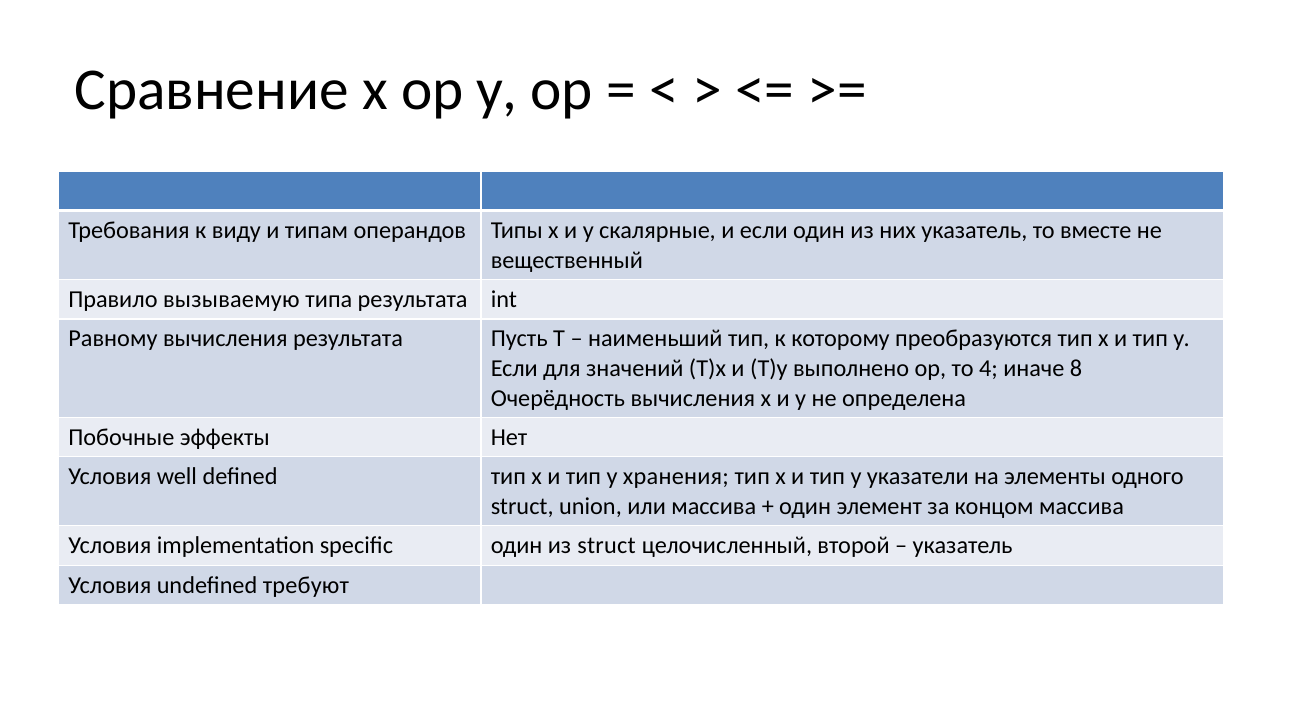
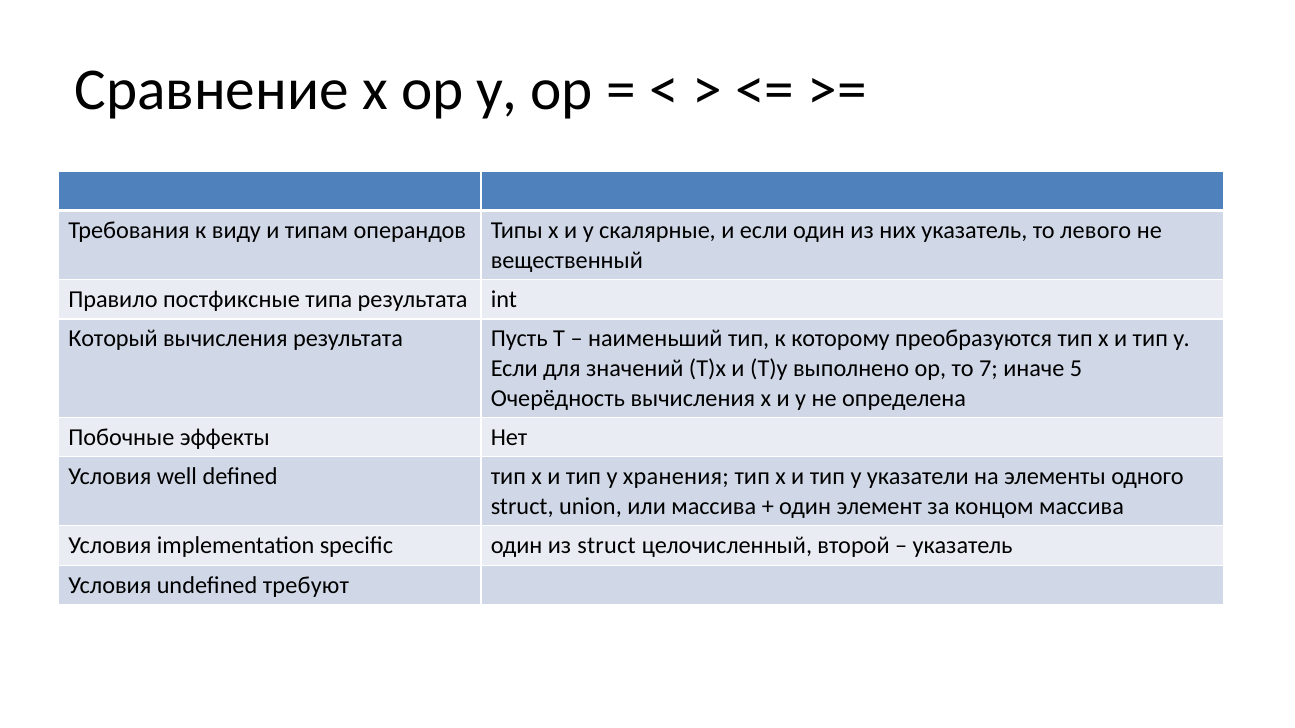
вместе: вместе -> левого (1096, 231)
вызываемую: вызываемую -> постфиксные (231, 300)
Равному: Равному -> Который (113, 339)
4: 4 -> 7 (988, 369)
8: 8 -> 5 (1076, 369)
